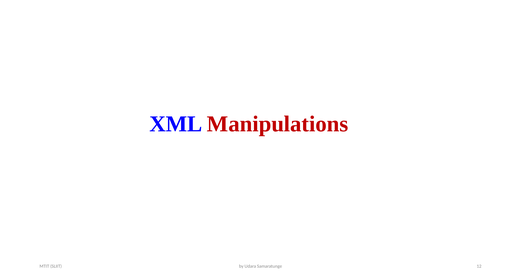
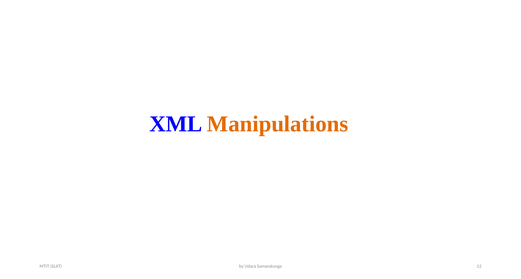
Manipulations colour: red -> orange (278, 124)
